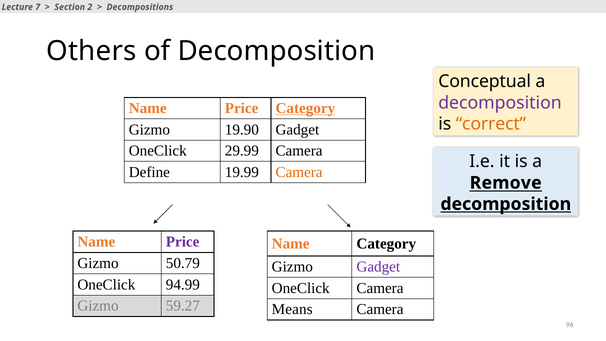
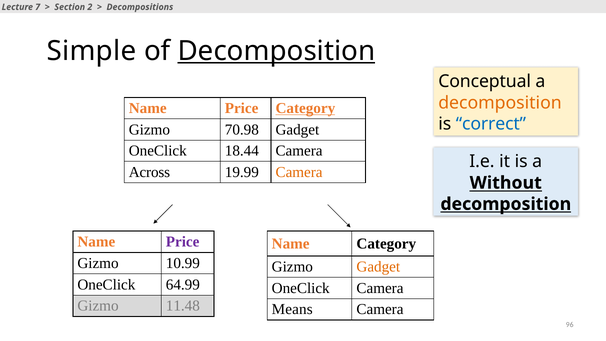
Others: Others -> Simple (91, 51)
Decomposition underline: none -> present (276, 51)
decomposition colour: purple -> orange (500, 103)
correct colour: orange -> blue (491, 124)
19.90: 19.90 -> 70.98 (242, 129)
29.99: 29.99 -> 18.44 (242, 151)
Define: Define -> Across (149, 172)
Remove: Remove -> Without (506, 183)
50.79: 50.79 -> 10.99 (183, 263)
Gadget colour: purple -> orange (378, 267)
94.99: 94.99 -> 64.99 (183, 284)
59.27: 59.27 -> 11.48 (183, 306)
